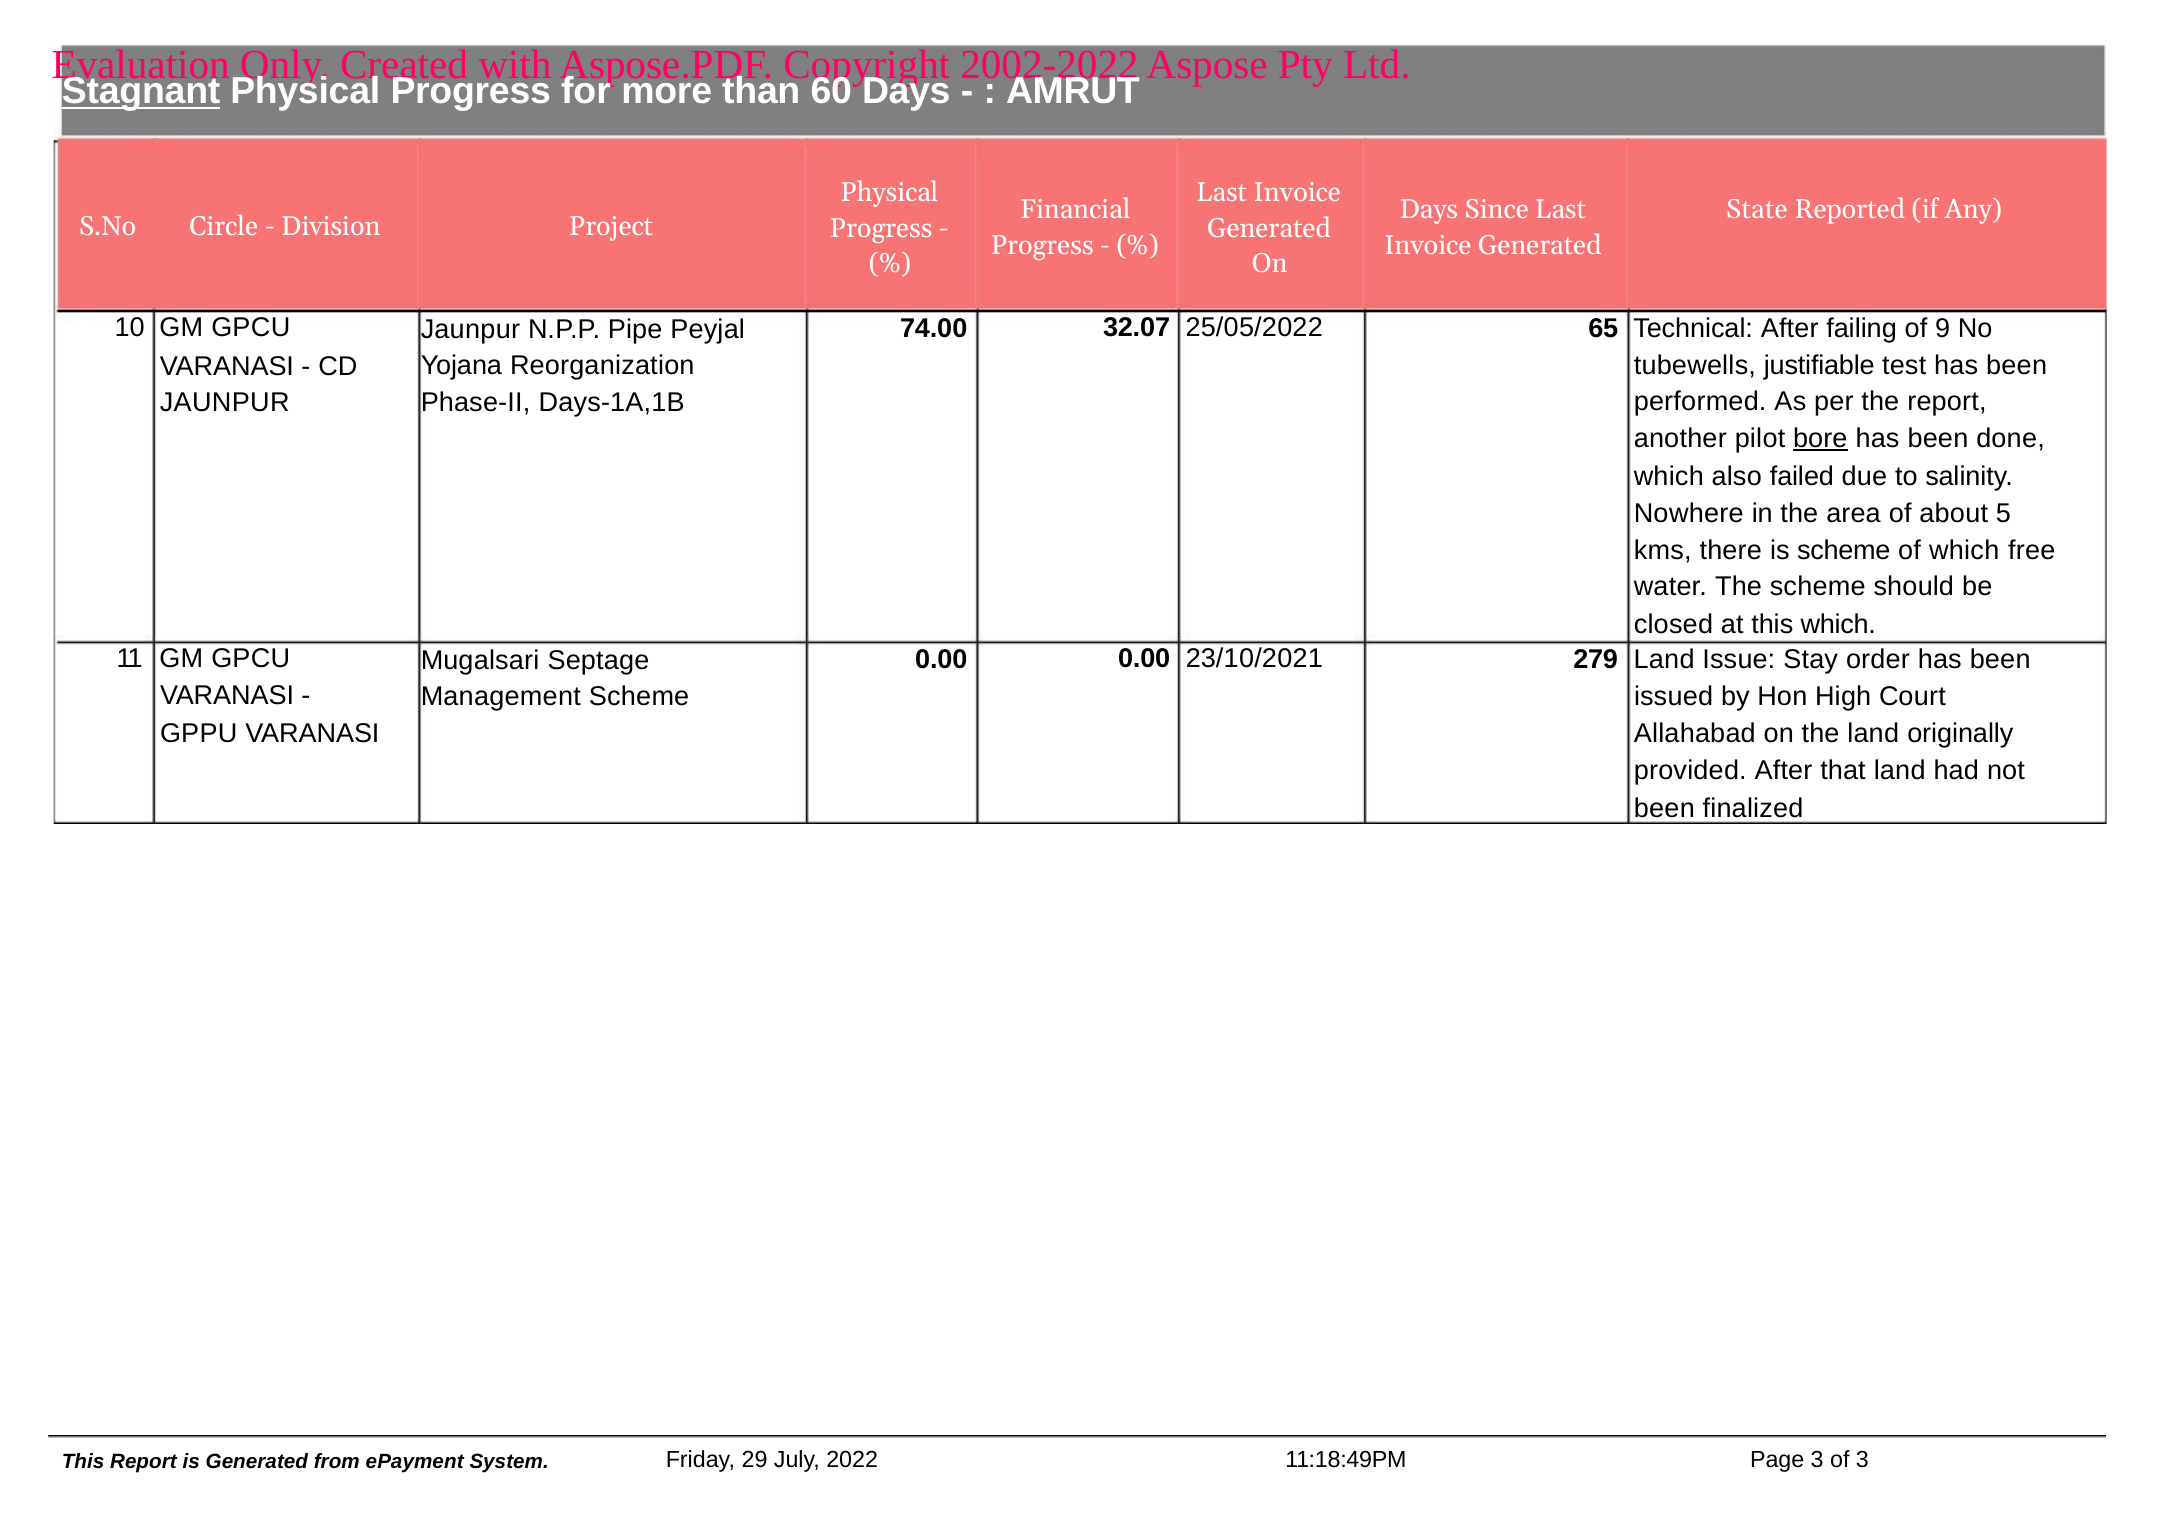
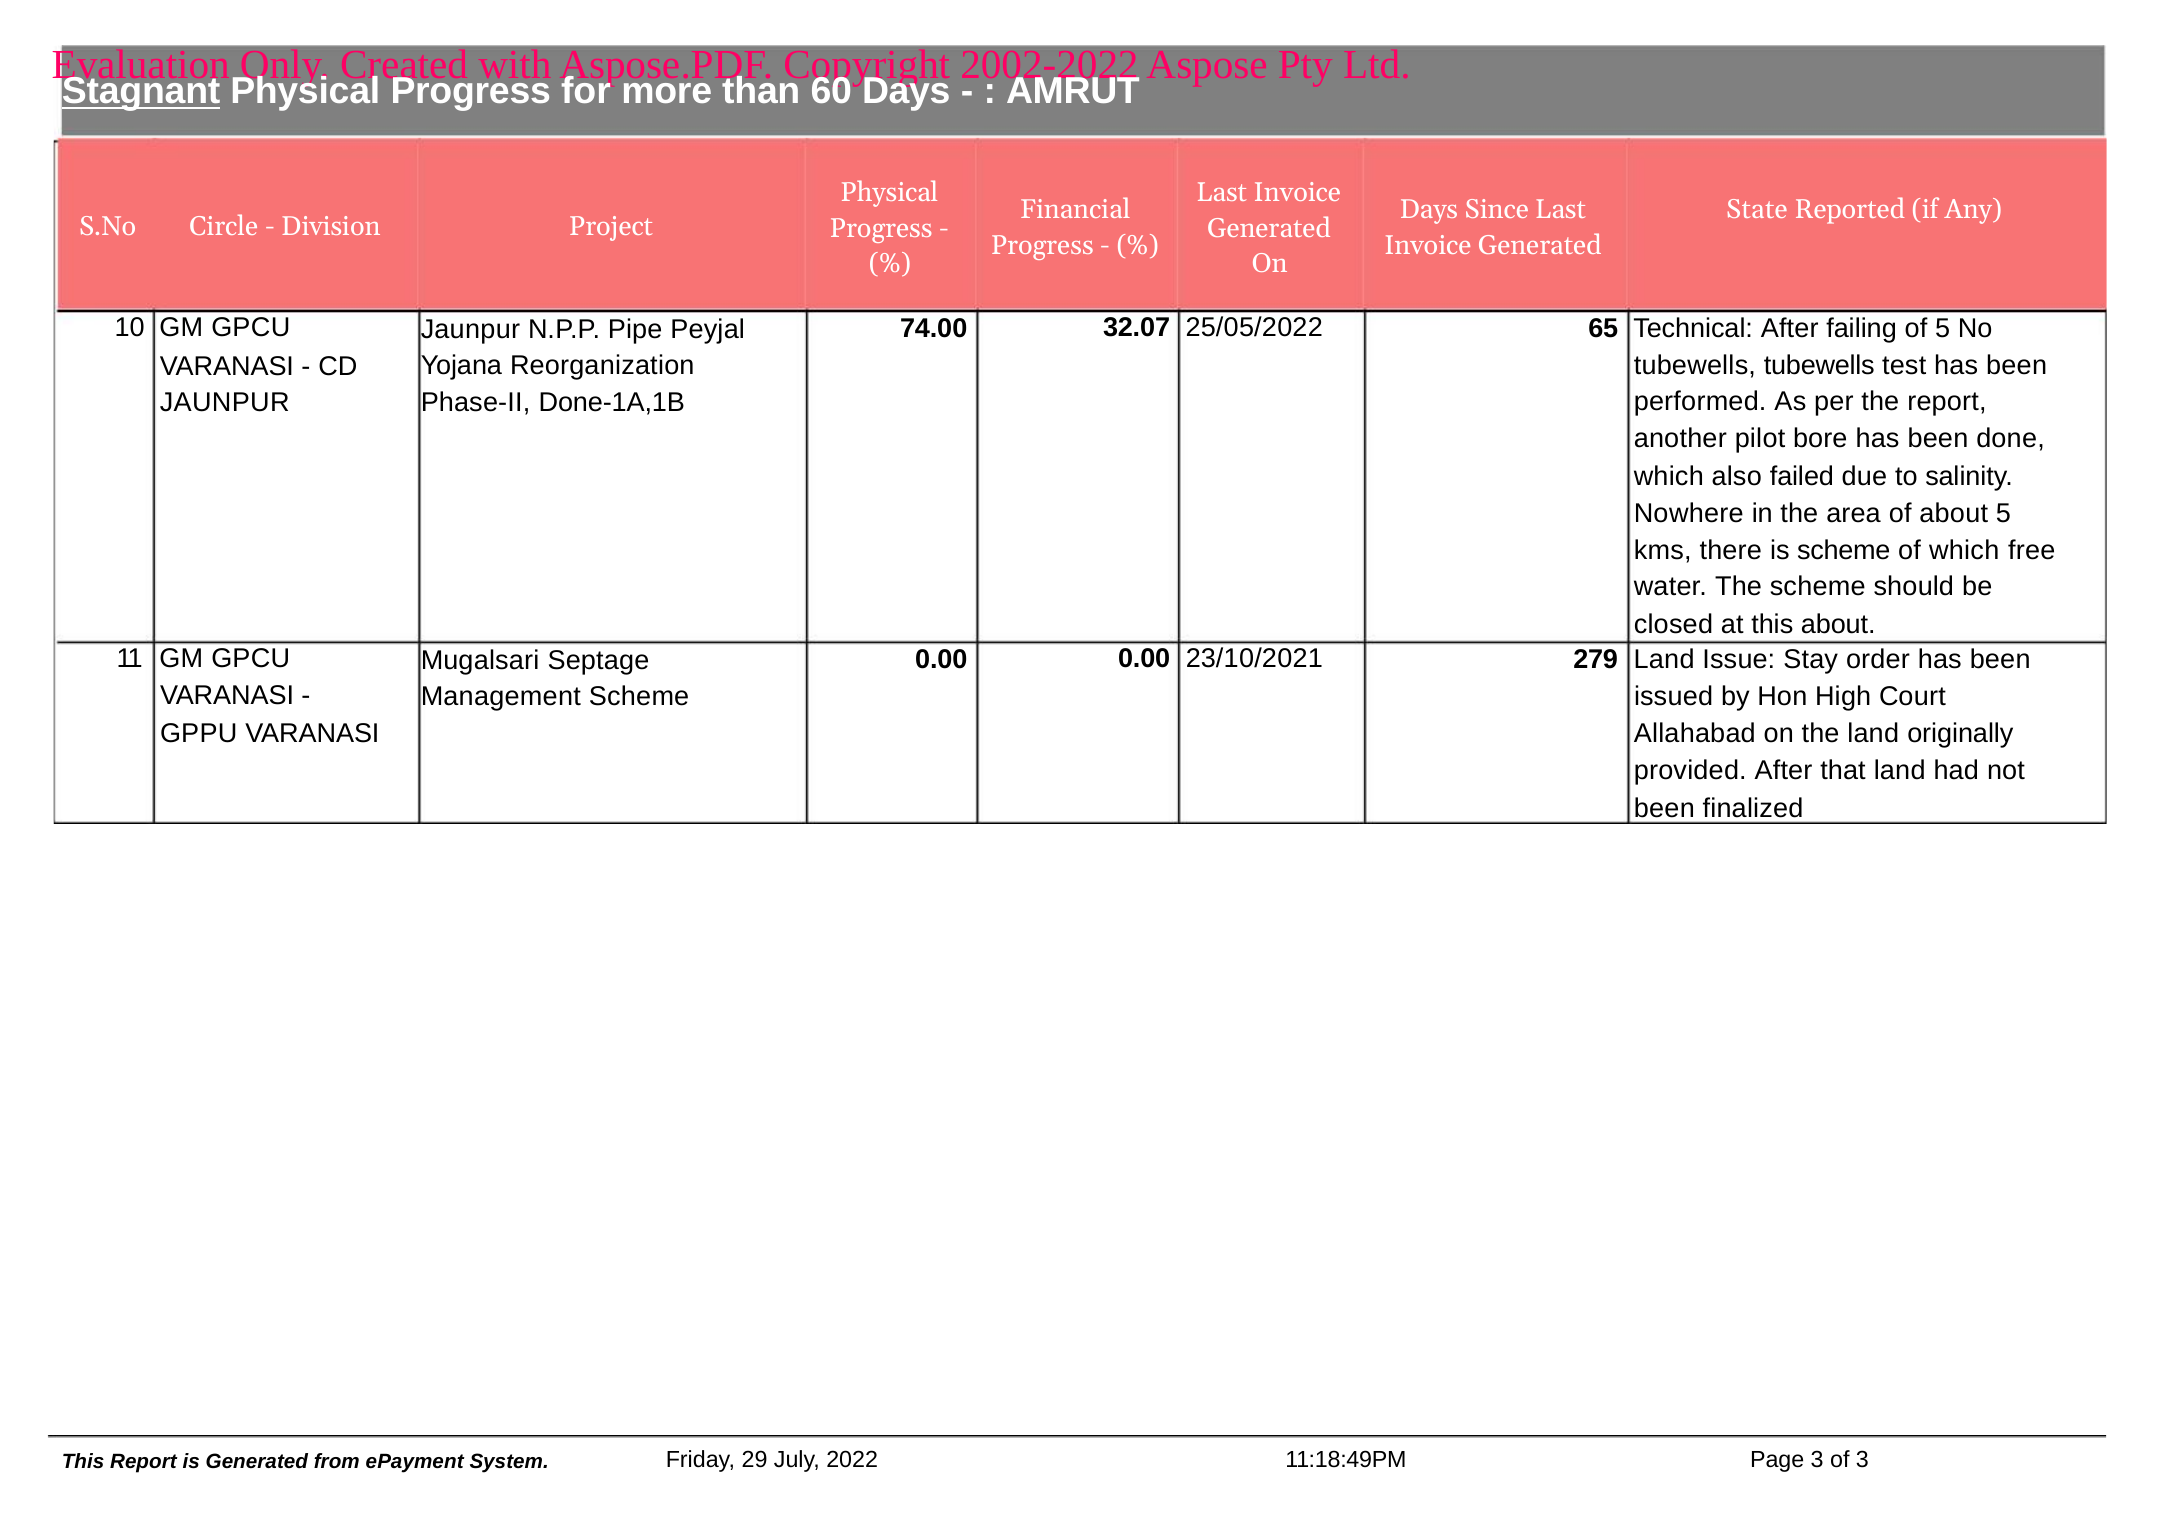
of 9: 9 -> 5 (1943, 329)
tubewells justifiable: justifiable -> tubewells (1819, 365)
Days-1A,1B: Days-1A,1B -> Done-1A,1B (612, 402)
bore underline: present -> none (1820, 439)
this which: which -> about (1838, 625)
